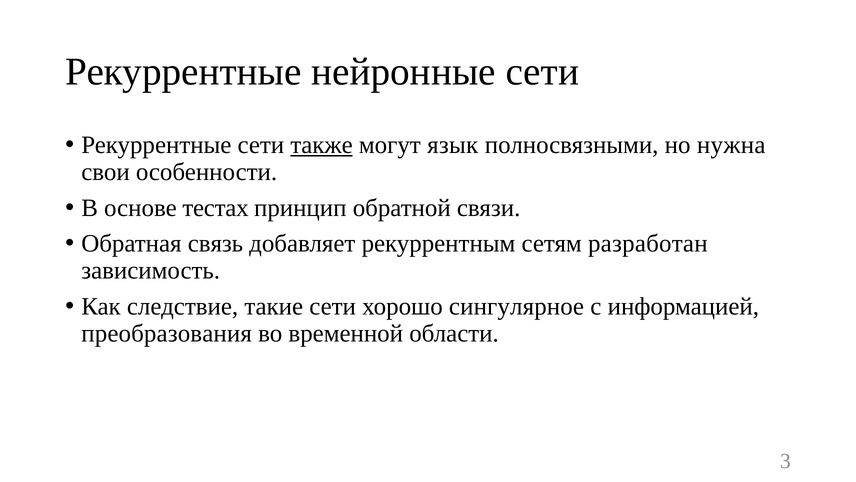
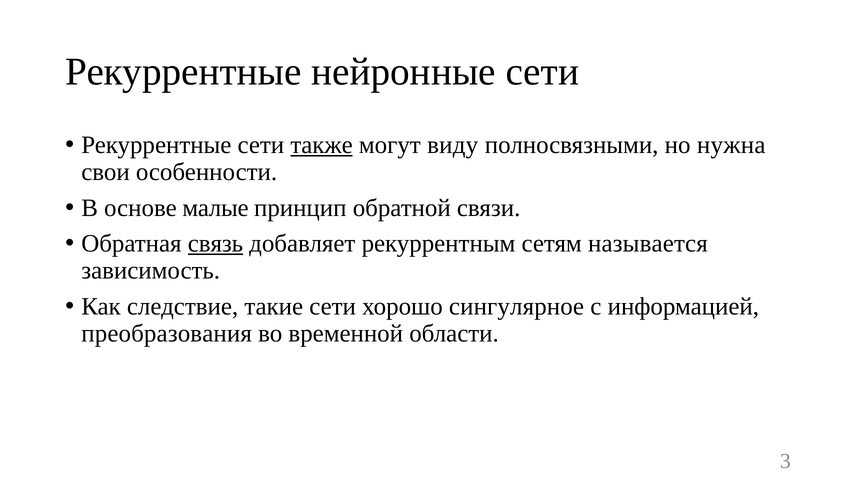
язык: язык -> виду (453, 145)
тестах: тестах -> малые (216, 208)
связь underline: none -> present (215, 243)
разработан: разработан -> называется (648, 243)
